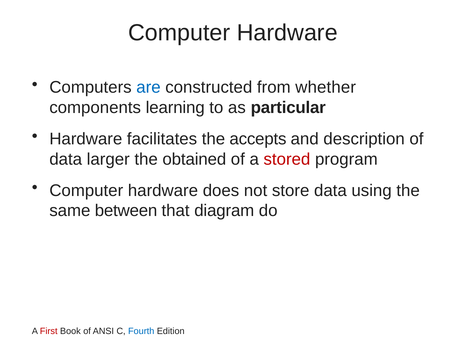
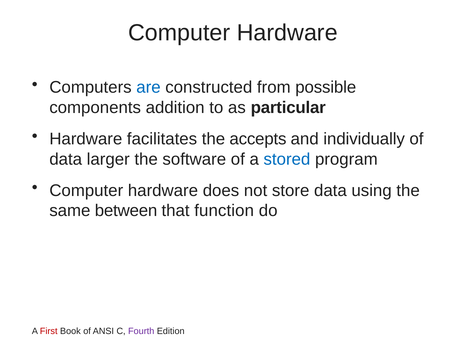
whether: whether -> possible (326, 87)
learning: learning -> addition (175, 107)
description: description -> individually (364, 139)
obtained: obtained -> software (194, 159)
stored colour: red -> blue (287, 159)
diagram: diagram -> function (224, 210)
Fourth colour: blue -> purple (141, 331)
